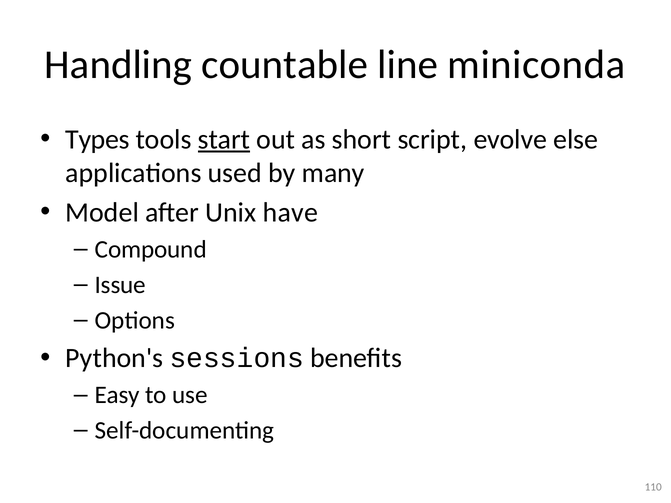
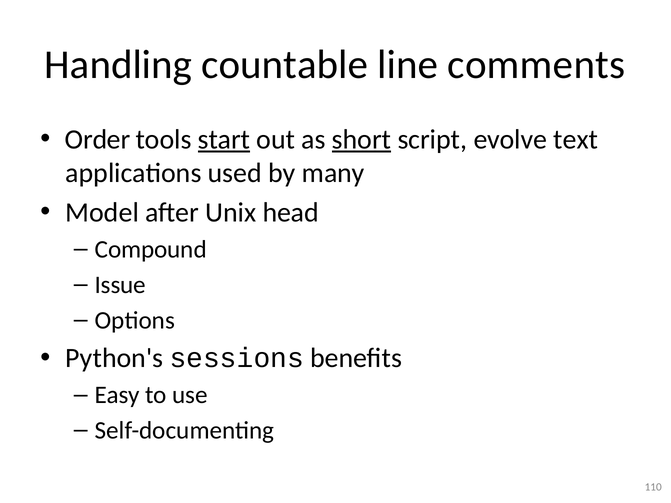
miniconda: miniconda -> comments (536, 65)
Types: Types -> Order (98, 140)
short underline: none -> present (362, 140)
else: else -> text (576, 140)
have: have -> head (291, 213)
